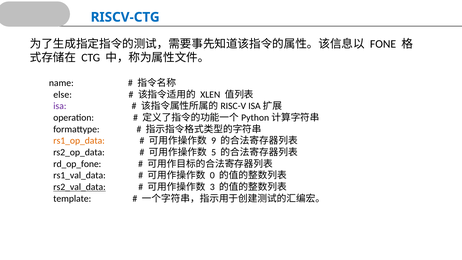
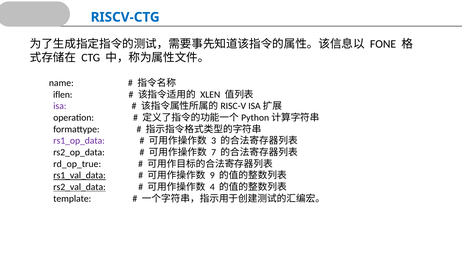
else: else -> iflen (63, 94)
rs1_op_data colour: orange -> purple (79, 141)
9: 9 -> 3 (214, 141)
5: 5 -> 7 (214, 152)
rd_op_fone: rd_op_fone -> rd_op_true (77, 164)
rs1_val_data underline: none -> present (79, 175)
0: 0 -> 9 (212, 175)
3: 3 -> 4 (212, 187)
